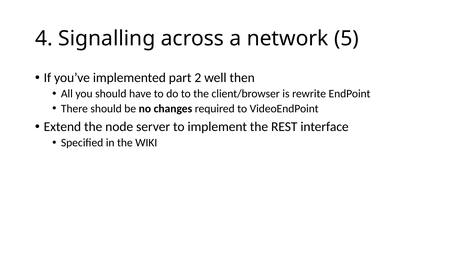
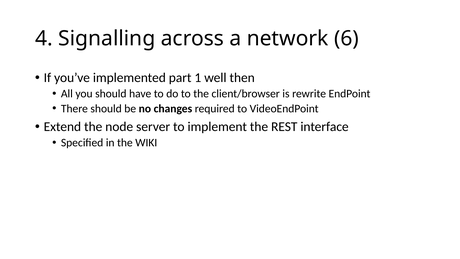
5: 5 -> 6 (346, 39)
2: 2 -> 1 (198, 78)
